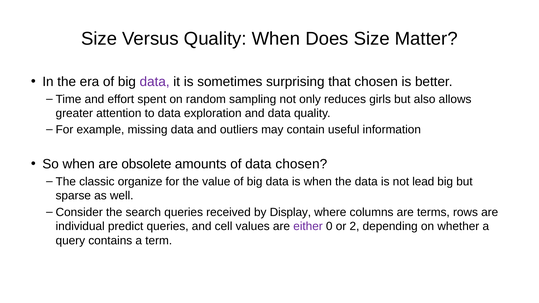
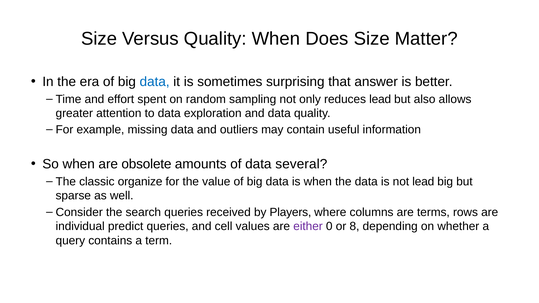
data colour: purple -> blue (155, 82)
that chosen: chosen -> answer (376, 82)
reduces girls: girls -> lead (380, 99)
data chosen: chosen -> several (301, 164)
Display: Display -> Players (290, 212)
2: 2 -> 8 (354, 227)
